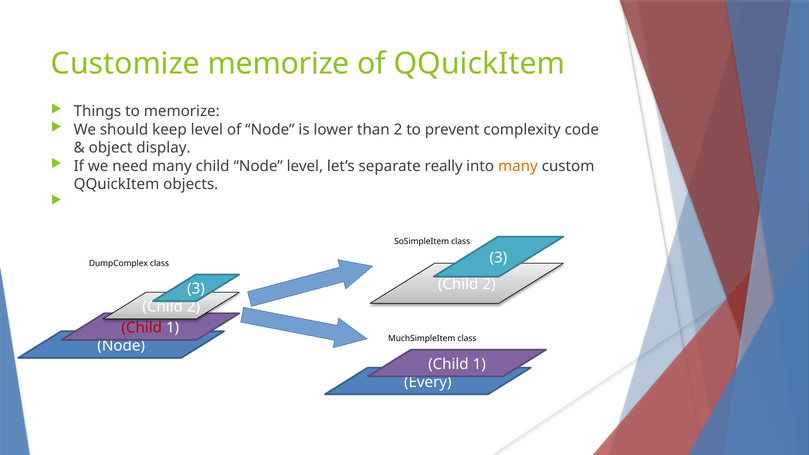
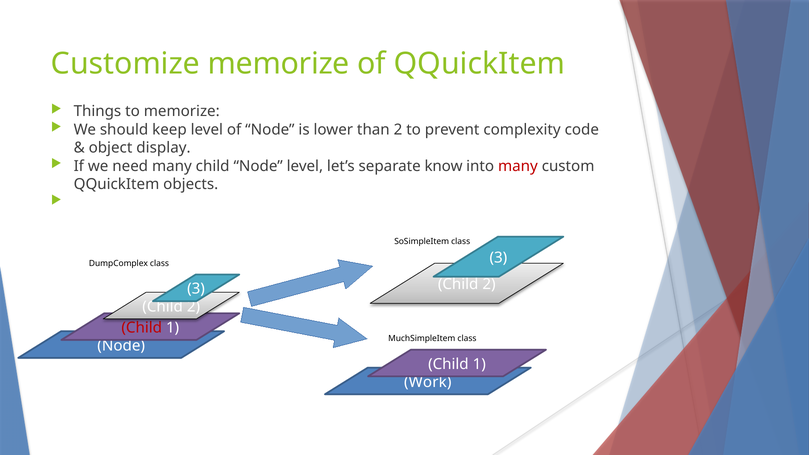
really: really -> know (444, 166)
many colour: orange -> red (518, 166)
Every: Every -> Work (428, 382)
